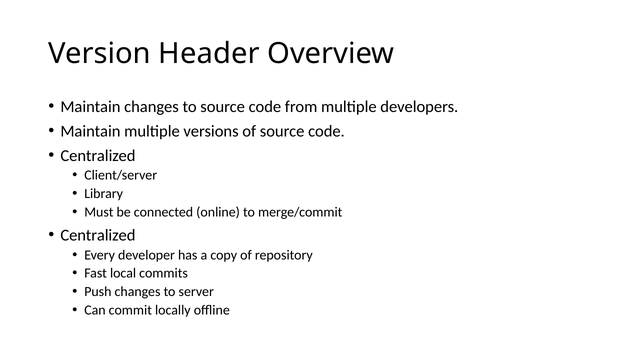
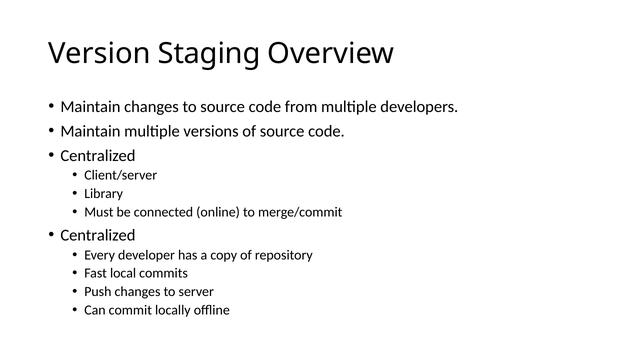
Header: Header -> Staging (209, 53)
